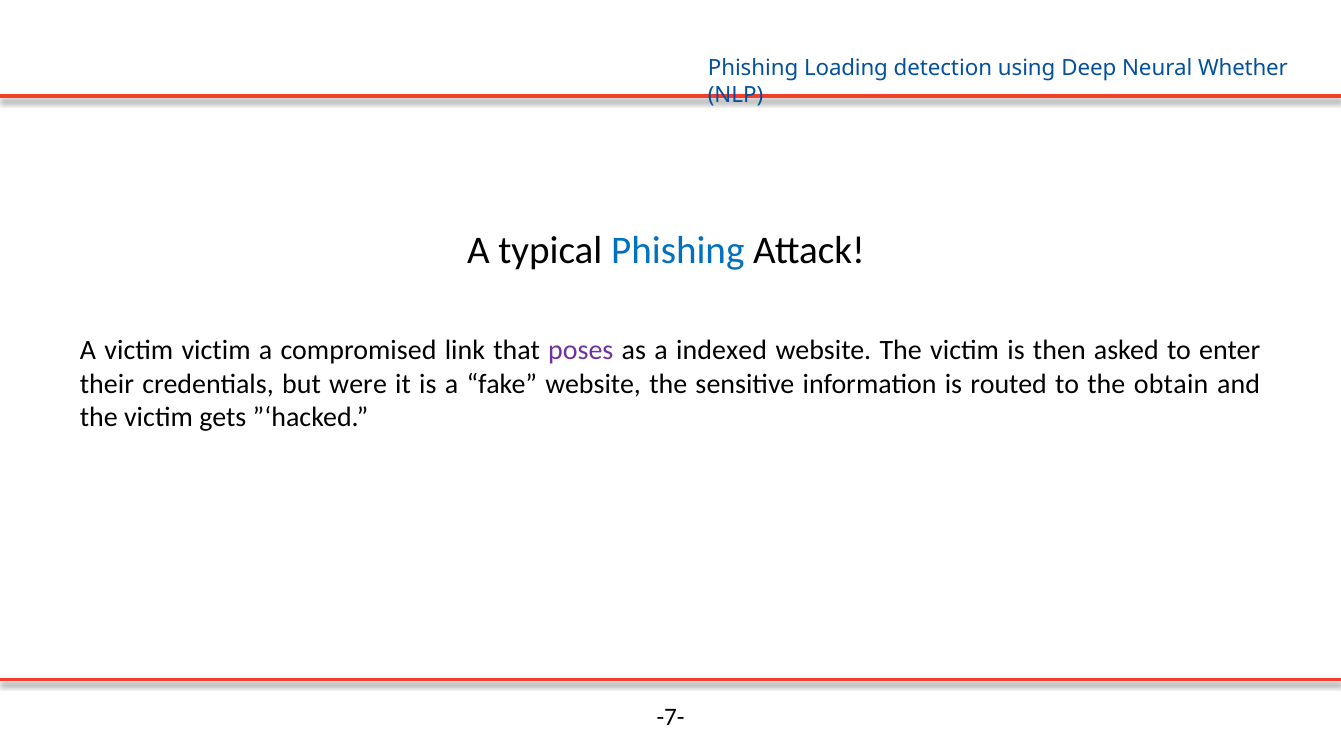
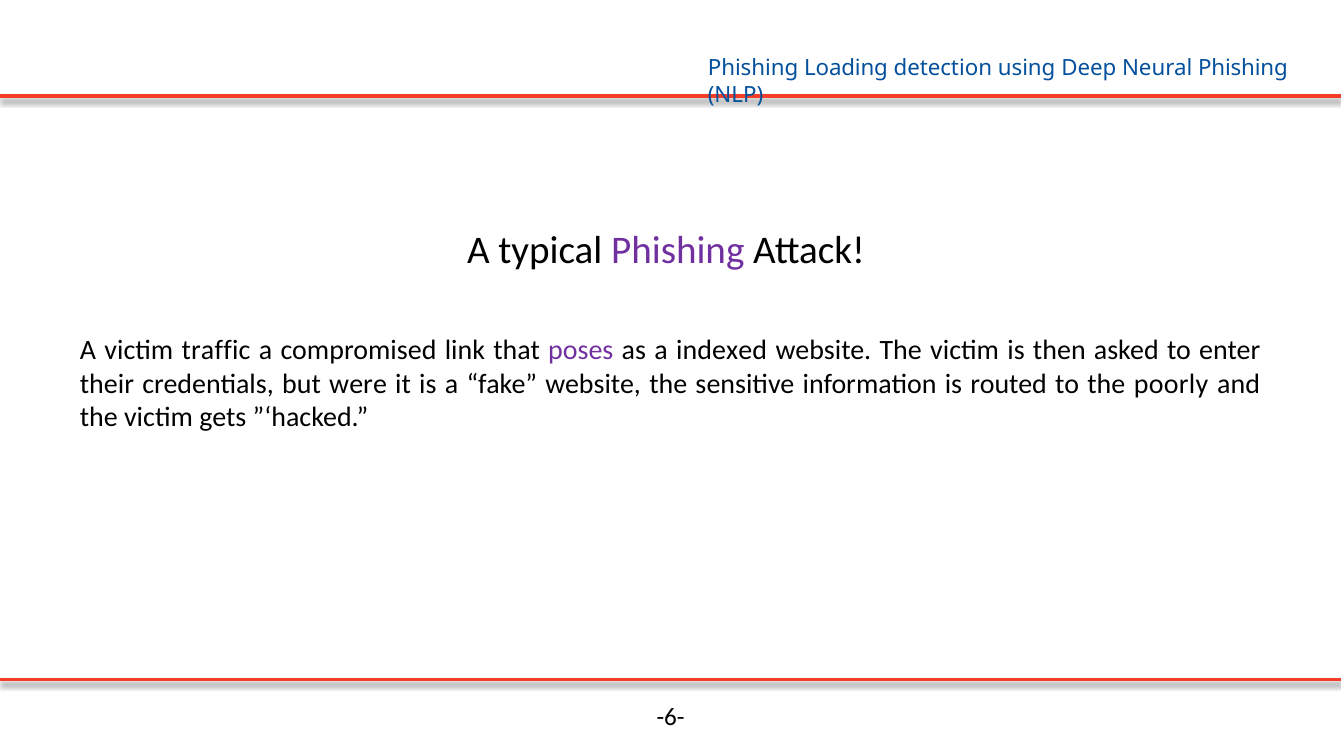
Neural Whether: Whether -> Phishing (1243, 69)
Phishing colour: blue -> purple (678, 251)
victim victim: victim -> traffic (216, 351)
obtain: obtain -> poorly (1171, 384)
-7-: -7- -> -6- (671, 717)
